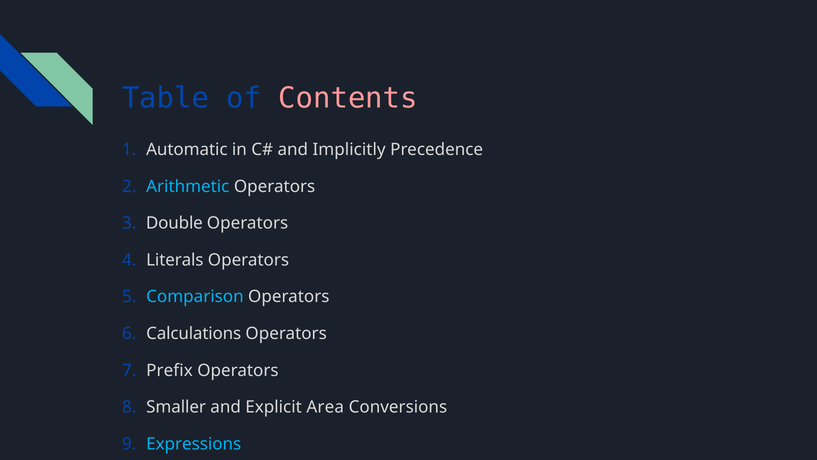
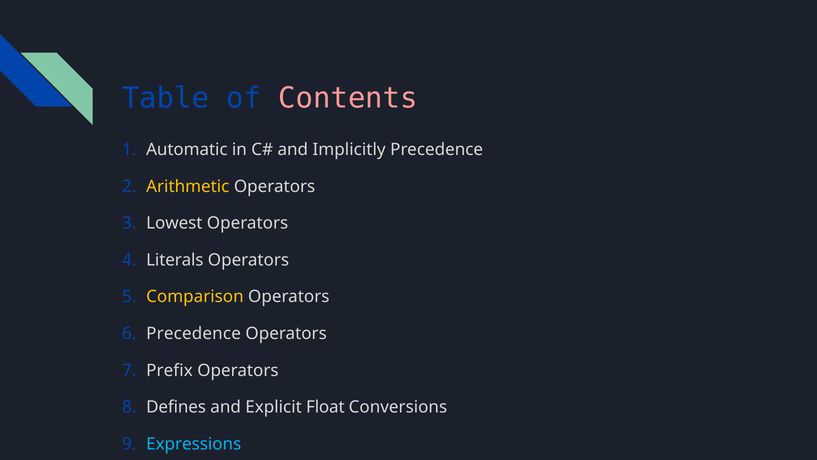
Arithmetic colour: light blue -> yellow (188, 186)
Double: Double -> Lowest (174, 223)
Comparison colour: light blue -> yellow (195, 297)
Calculations: Calculations -> Precedence (194, 333)
Smaller: Smaller -> Defines (176, 407)
Area: Area -> Float (325, 407)
